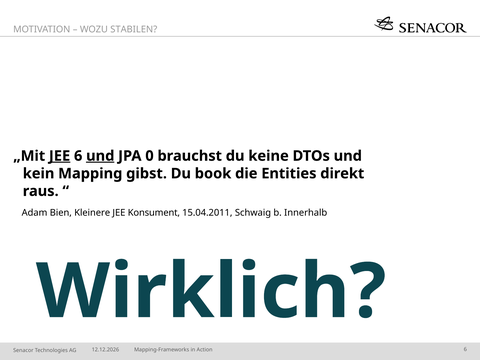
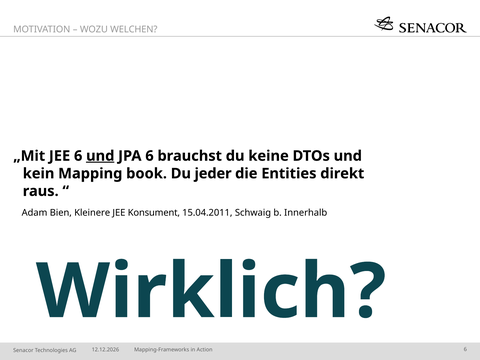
STABILEN: STABILEN -> WELCHEN (134, 29)
JEE underline: present -> none (60, 156)
JPA 0: 0 -> 6 (150, 156)
gibst: gibst -> book (147, 174)
book: book -> jeder (213, 174)
